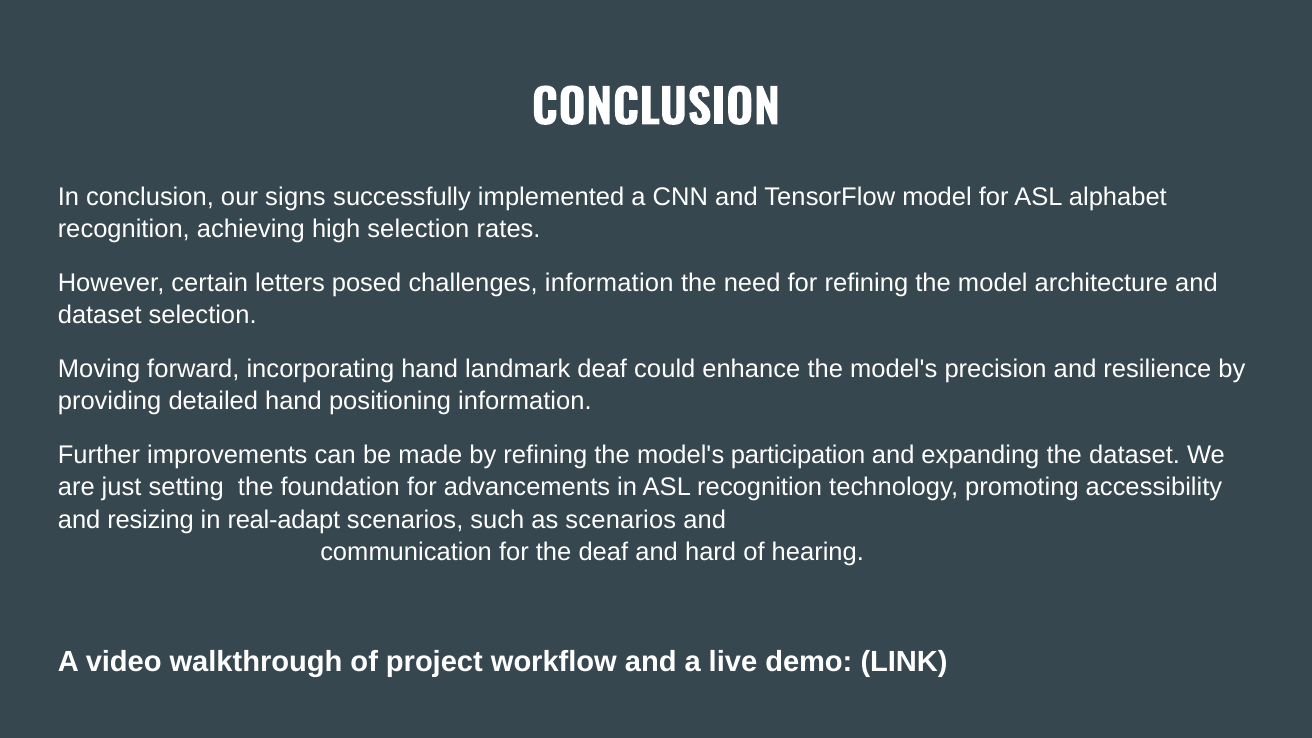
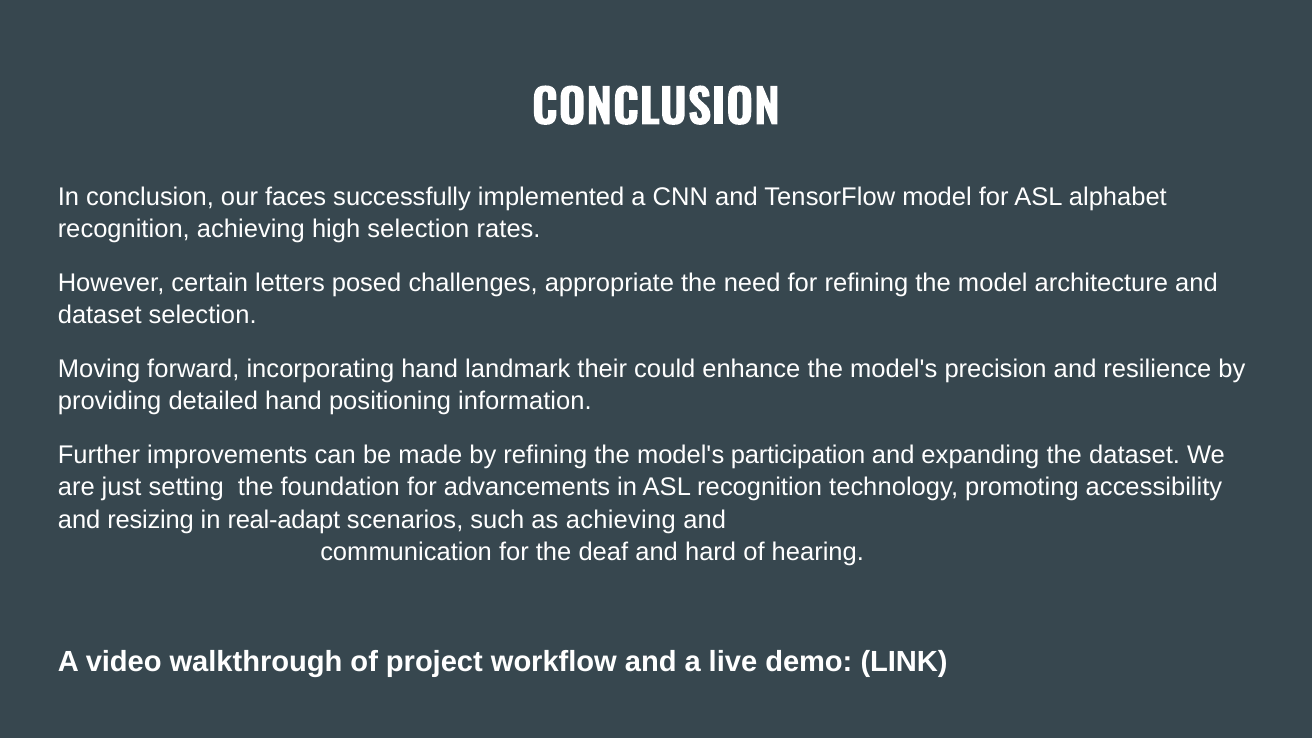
signs: signs -> faces (296, 197)
challenges information: information -> appropriate (609, 283)
landmark deaf: deaf -> their (602, 369)
as scenarios: scenarios -> achieving (621, 520)
